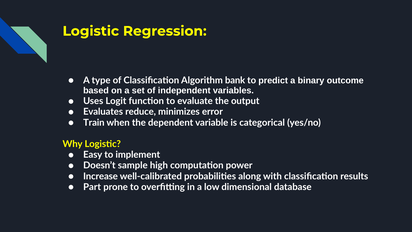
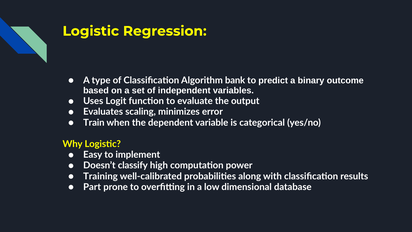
reduce: reduce -> scaling (141, 112)
sample: sample -> classify (133, 165)
Increase: Increase -> Training (100, 176)
